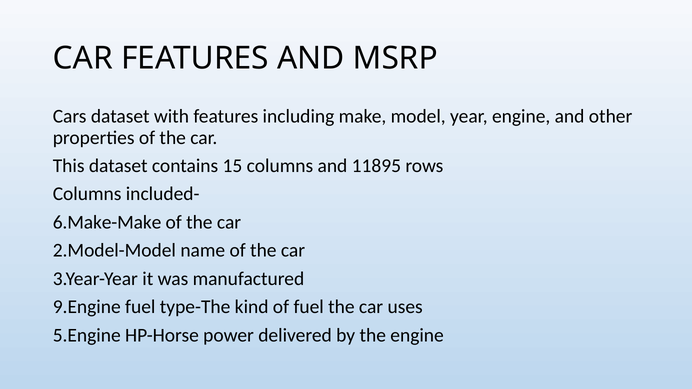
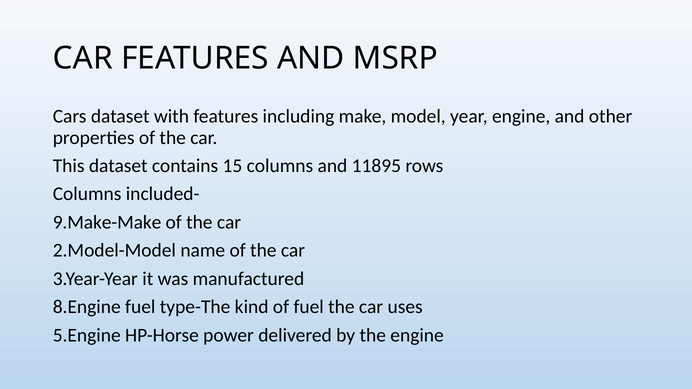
6.Make-Make: 6.Make-Make -> 9.Make-Make (107, 222)
9.Engine: 9.Engine -> 8.Engine (87, 307)
